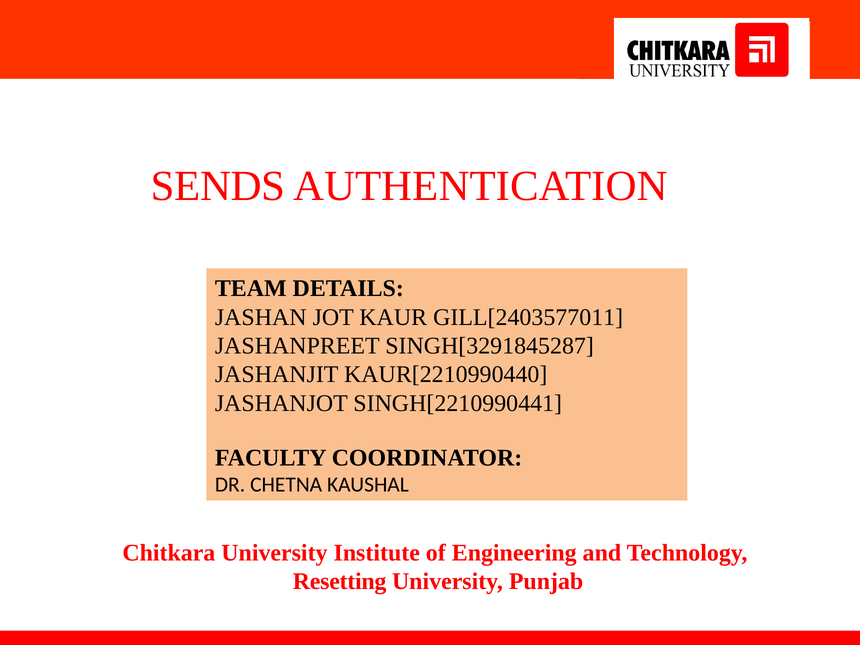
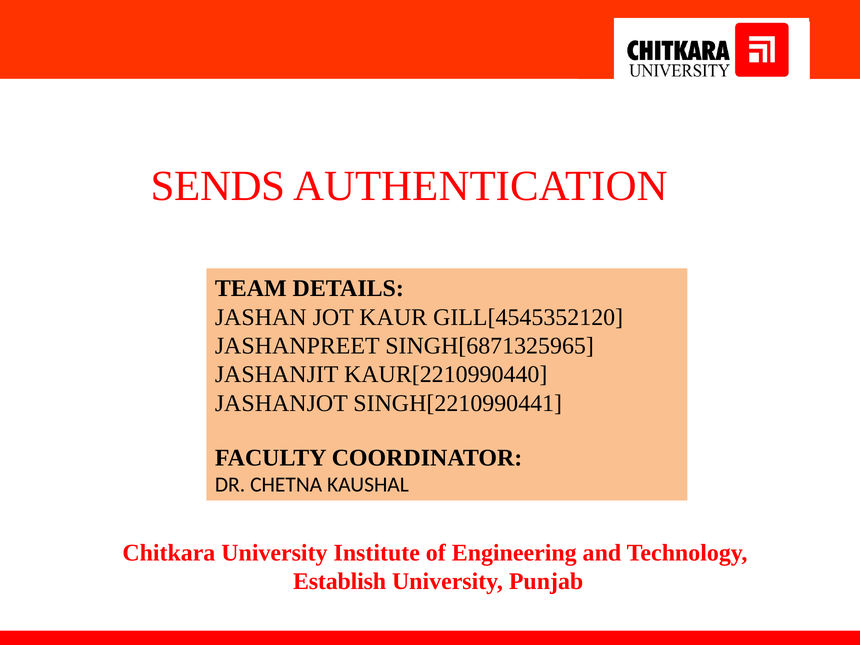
GILL[2403577011: GILL[2403577011 -> GILL[4545352120 (528, 317)
SINGH[3291845287: SINGH[3291845287 -> SINGH[6871325965 (490, 346)
Resetting: Resetting -> Establish (340, 581)
